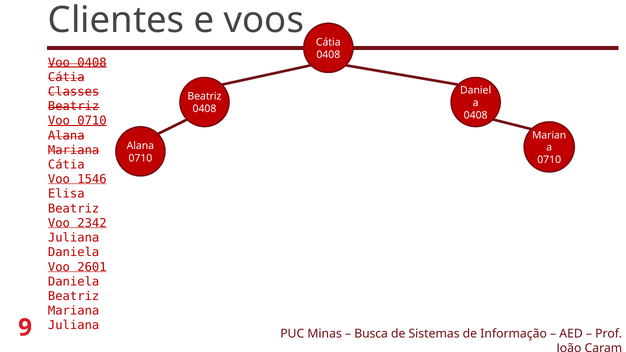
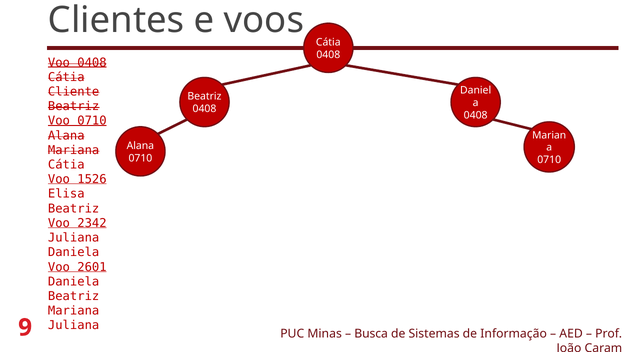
Classes: Classes -> Cliente (74, 92)
1546: 1546 -> 1526 (92, 179)
